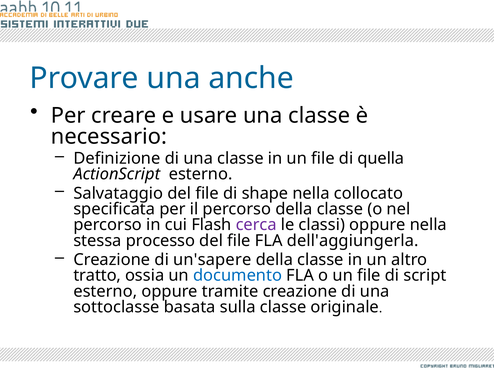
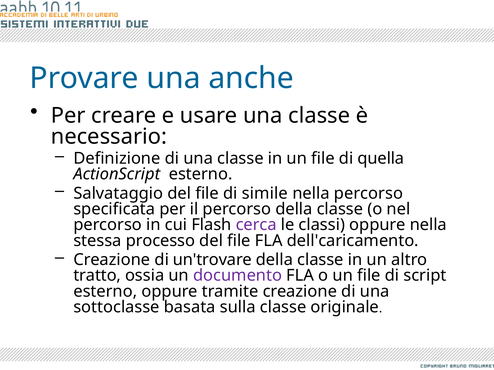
shape: shape -> simile (265, 194)
nella collocato: collocato -> percorso (368, 194)
dell'aggiungerla: dell'aggiungerla -> dell'caricamento (353, 241)
un'sapere: un'sapere -> un'trovare (212, 260)
documento colour: blue -> purple (238, 276)
